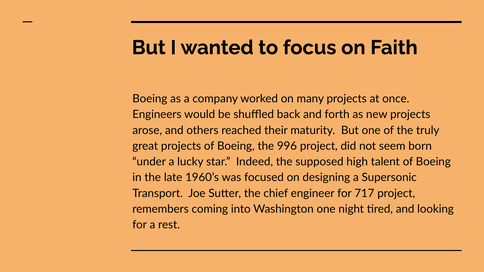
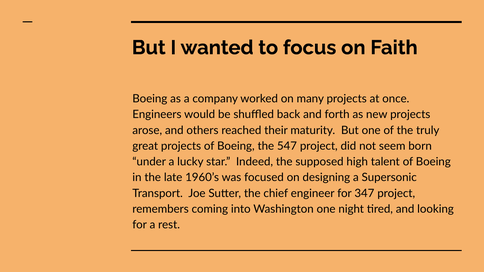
996: 996 -> 547 (287, 146)
717: 717 -> 347 (364, 193)
